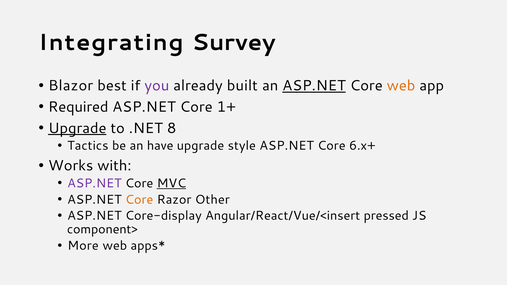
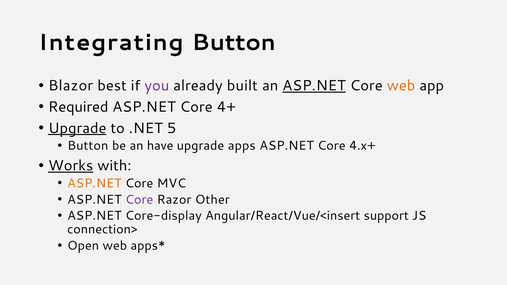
Integrating Survey: Survey -> Button (234, 43)
1+: 1+ -> 4+ (226, 107)
8: 8 -> 5 (172, 128)
Tactics: Tactics -> Button (88, 146)
style: style -> apps (242, 146)
6.x+: 6.x+ -> 4.x+ (362, 146)
Works underline: none -> present (71, 166)
ASP.NET colour: purple -> orange (94, 183)
MVC underline: present -> none (171, 183)
Core colour: orange -> purple (139, 200)
pressed: pressed -> support (386, 216)
component>: component> -> connection> (102, 230)
More: More -> Open (83, 246)
